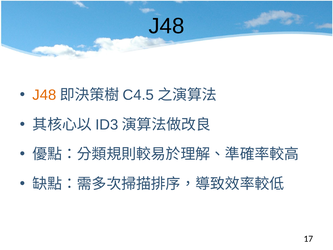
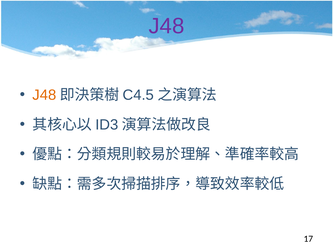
J48 colour: black -> purple (167, 26)
